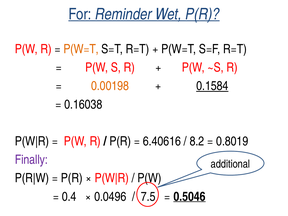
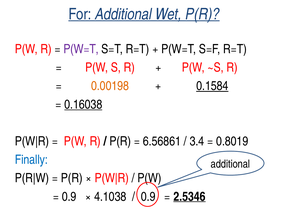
For Reminder: Reminder -> Additional (123, 14)
P(W=T colour: orange -> purple (81, 49)
0.16038 underline: none -> present (83, 104)
6.40616: 6.40616 -> 6.56861 (162, 141)
8.2: 8.2 -> 3.4 (197, 141)
Finally colour: purple -> blue (31, 160)
0.4: 0.4 -> 0.9 (69, 197)
0.0496: 0.0496 -> 4.1038 (110, 197)
7.5: 7.5 -> 0.9 (148, 197)
0.5046: 0.5046 -> 2.5346 (190, 197)
